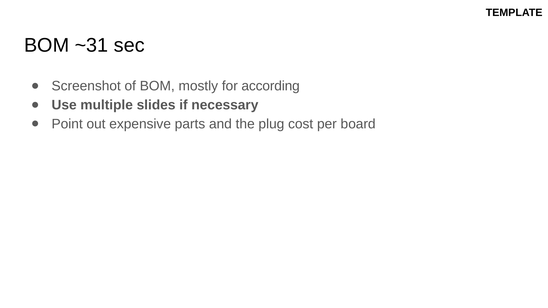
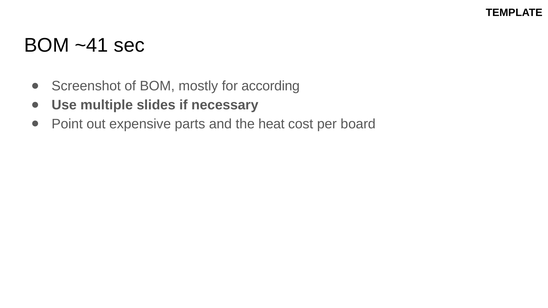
~31: ~31 -> ~41 (91, 45)
plug: plug -> heat (271, 124)
